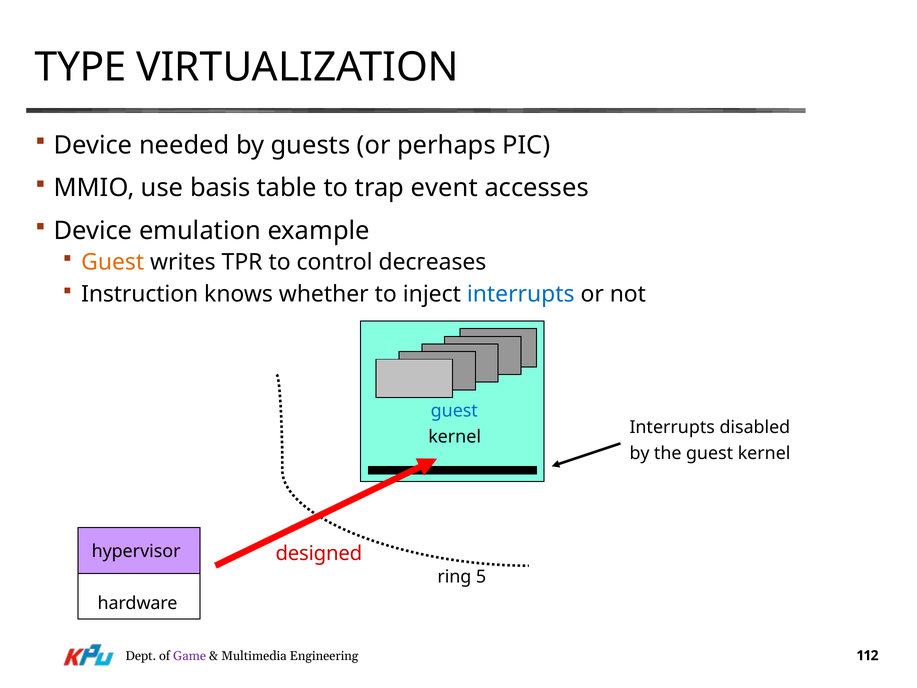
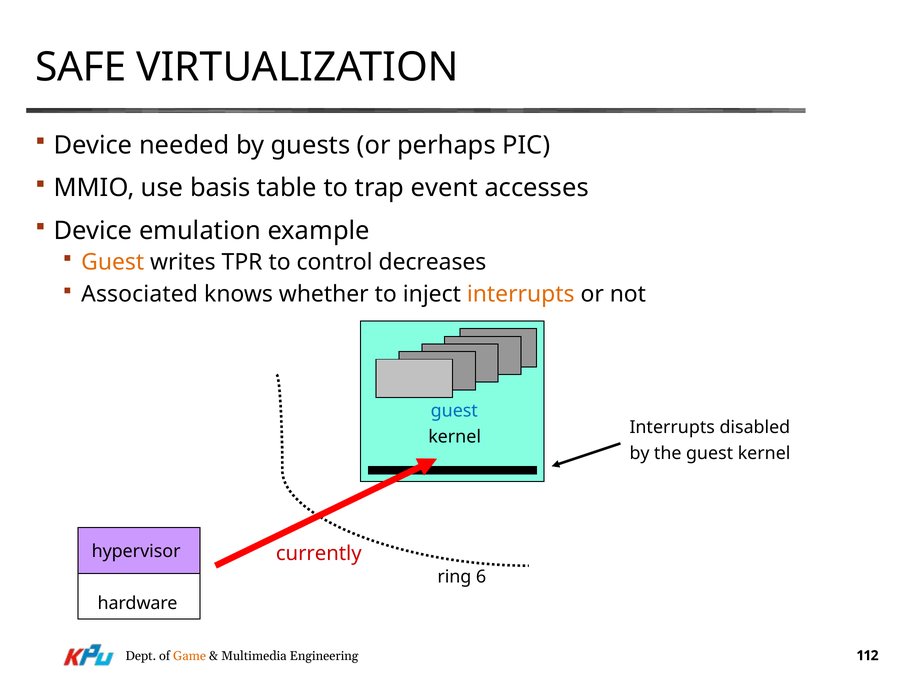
TYPE: TYPE -> SAFE (81, 67)
Instruction: Instruction -> Associated (140, 294)
interrupts colour: blue -> orange (521, 294)
designed: designed -> currently (319, 554)
5: 5 -> 6 (481, 577)
Game colour: purple -> orange (190, 656)
